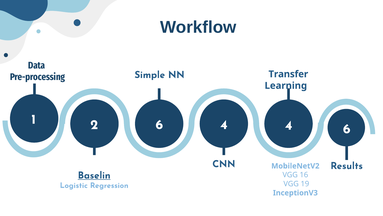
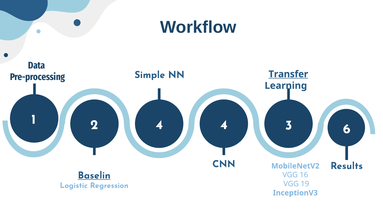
Transfer underline: none -> present (288, 74)
2 6: 6 -> 4 (159, 124)
4 4: 4 -> 3 (289, 125)
